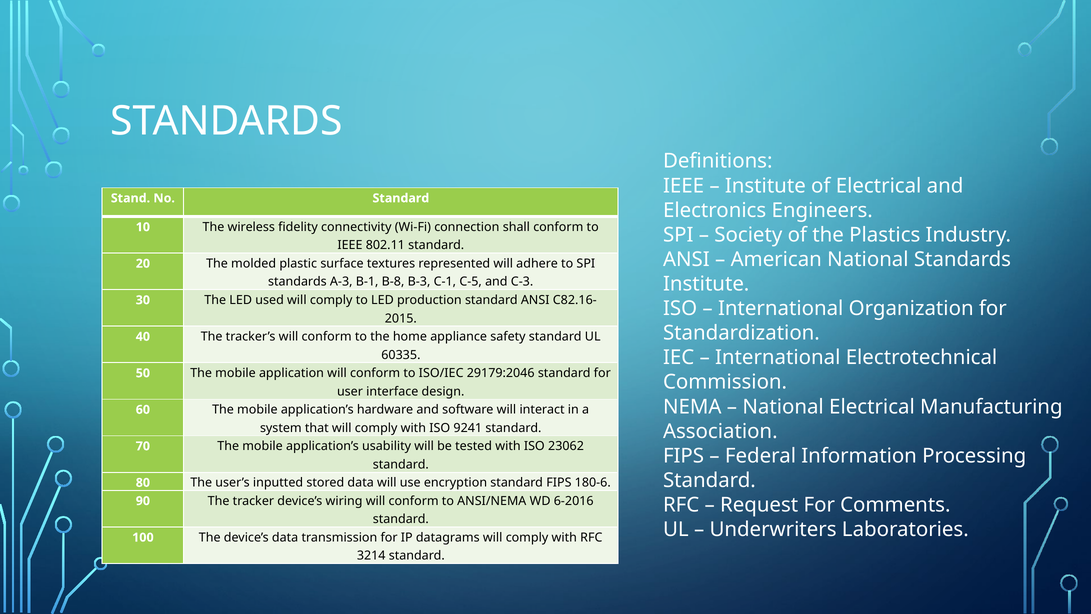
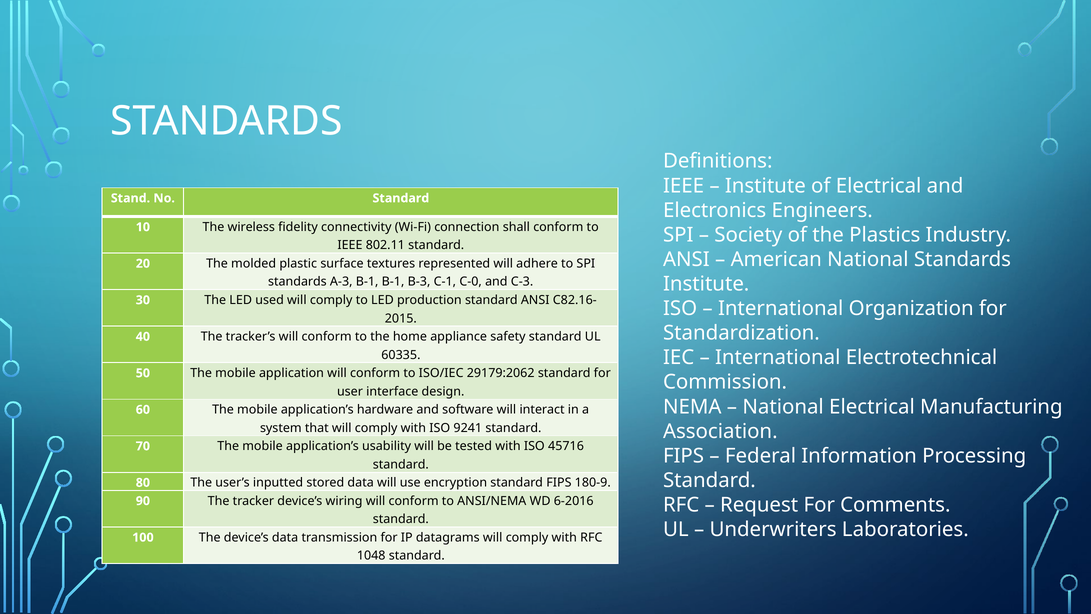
B-1 B-8: B-8 -> B-1 (393, 282)
C-5: C-5 -> C-0 (471, 282)
29179:2046: 29179:2046 -> 29179:2062 (501, 373)
23062: 23062 -> 45716 (566, 446)
180-6: 180-6 -> 180-9 (593, 482)
3214: 3214 -> 1048 (371, 555)
